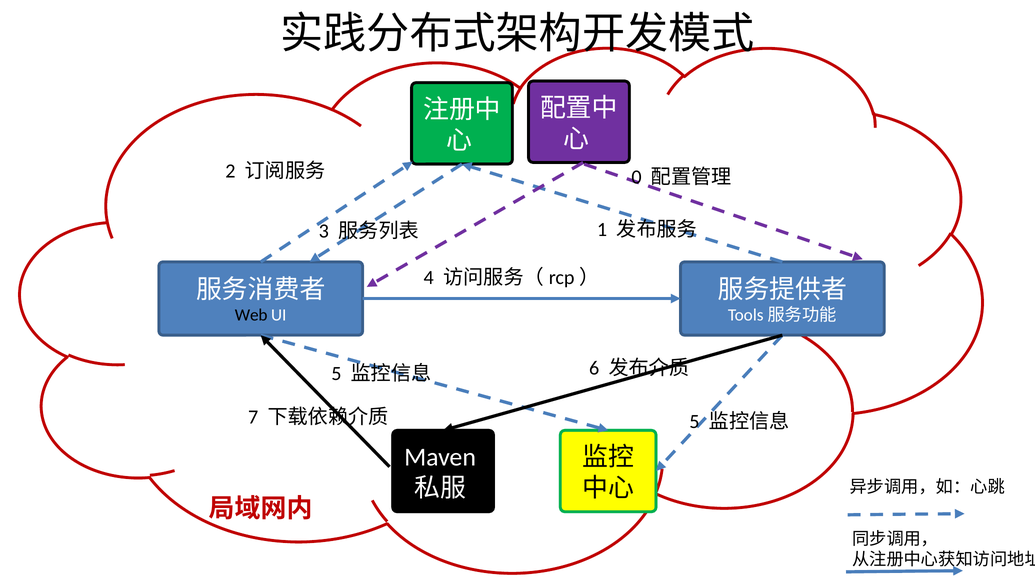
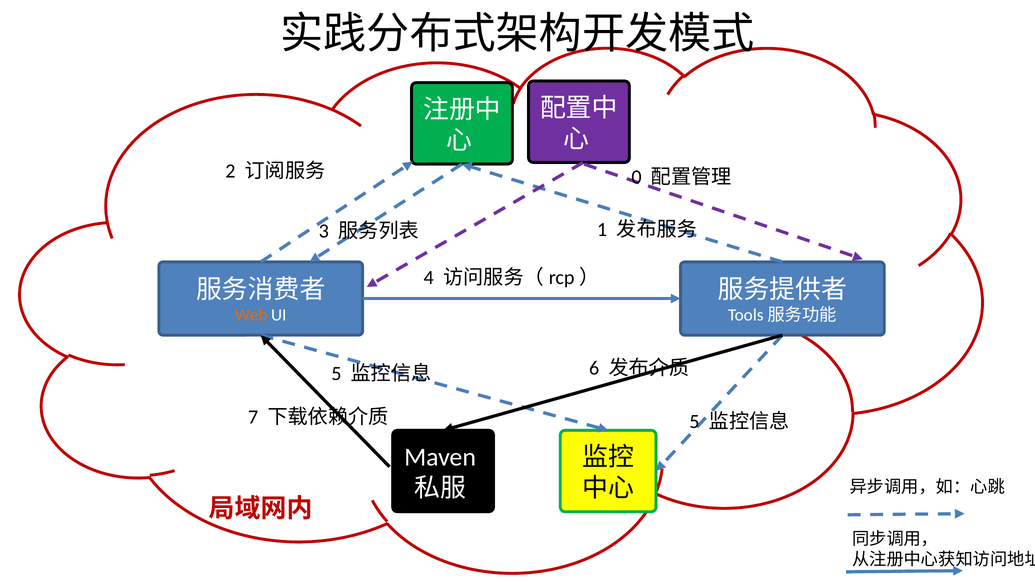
Web colour: black -> orange (251, 315)
